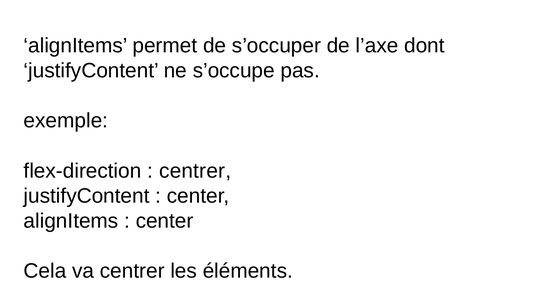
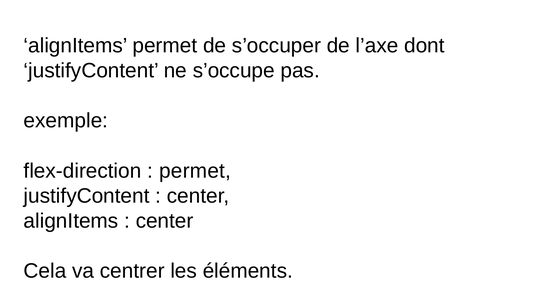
centrer: centrer -> permet (195, 171)
